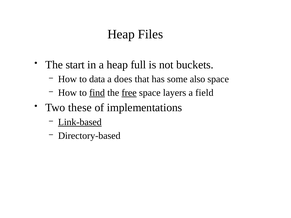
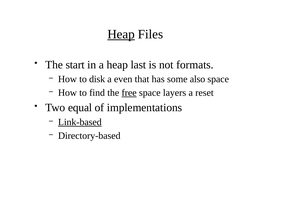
Heap underline: none -> present (121, 34)
full: full -> last (138, 65)
buckets: buckets -> formats (195, 65)
data: data -> disk (97, 79)
does: does -> even (123, 79)
find underline: present -> none (97, 93)
field: field -> reset (204, 93)
these: these -> equal (80, 108)
